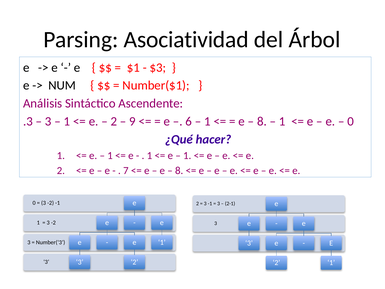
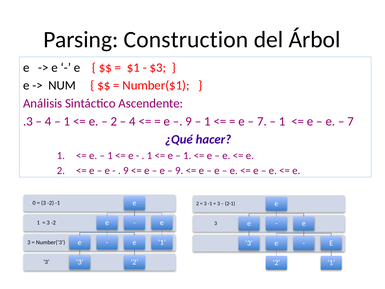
Asociatividad: Asociatividad -> Construction (186, 40)
3: 3 -> 4 (48, 121)
9: 9 -> 4 (132, 121)
6: 6 -> 9 (189, 121)
8: 8 -> 7 (262, 121)
0: 0 -> 7 (351, 121)
7: 7 -> 9 (126, 170)
8: 8 -> 9 (179, 170)
